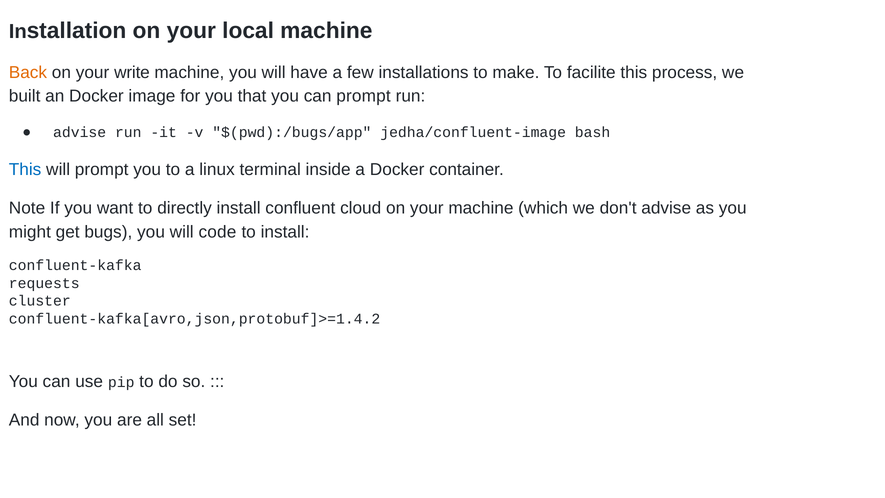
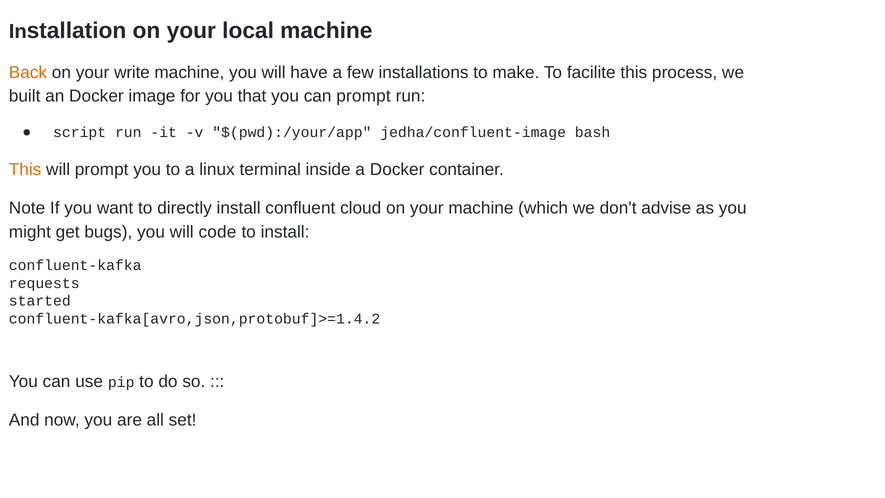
advise: advise -> script (80, 132)
$(pwd):/bugs/app: $(pwd):/bugs/app -> $(pwd):/your/app (292, 132)
This colour: blue -> orange (25, 170)
cluster: cluster -> started (40, 301)
